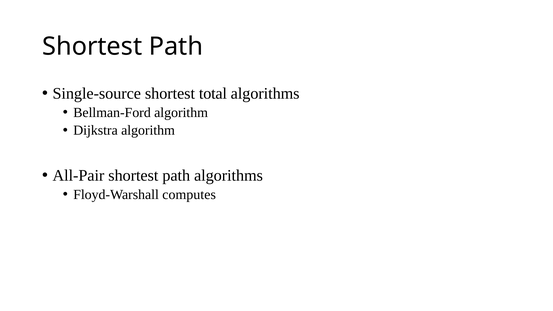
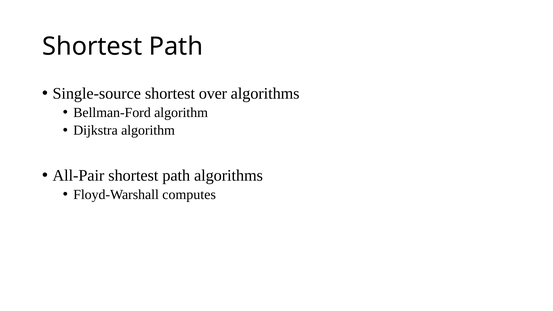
total: total -> over (213, 93)
